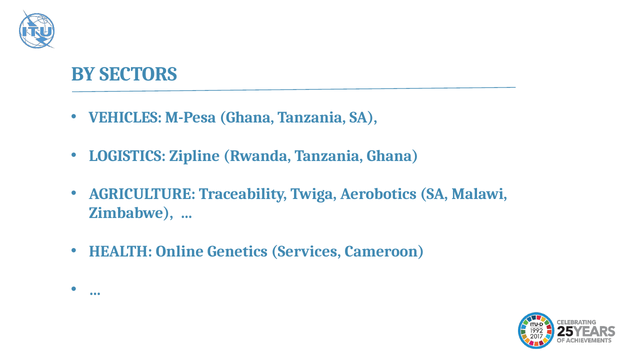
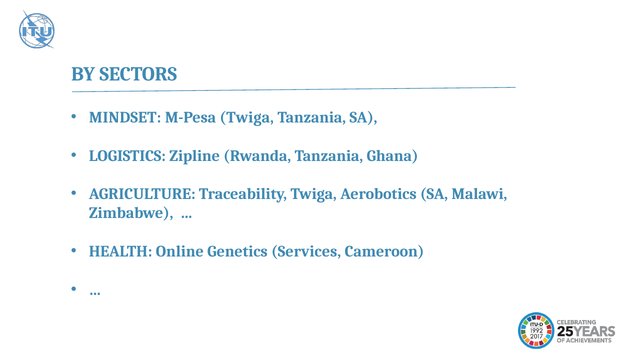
VEHICLES: VEHICLES -> MINDSET (125, 117)
M-Pesa Ghana: Ghana -> Twiga (247, 117)
